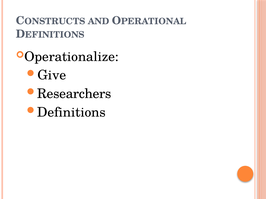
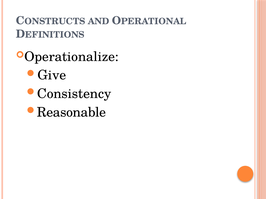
Researchers: Researchers -> Consistency (74, 94)
Definitions: Definitions -> Reasonable (71, 113)
